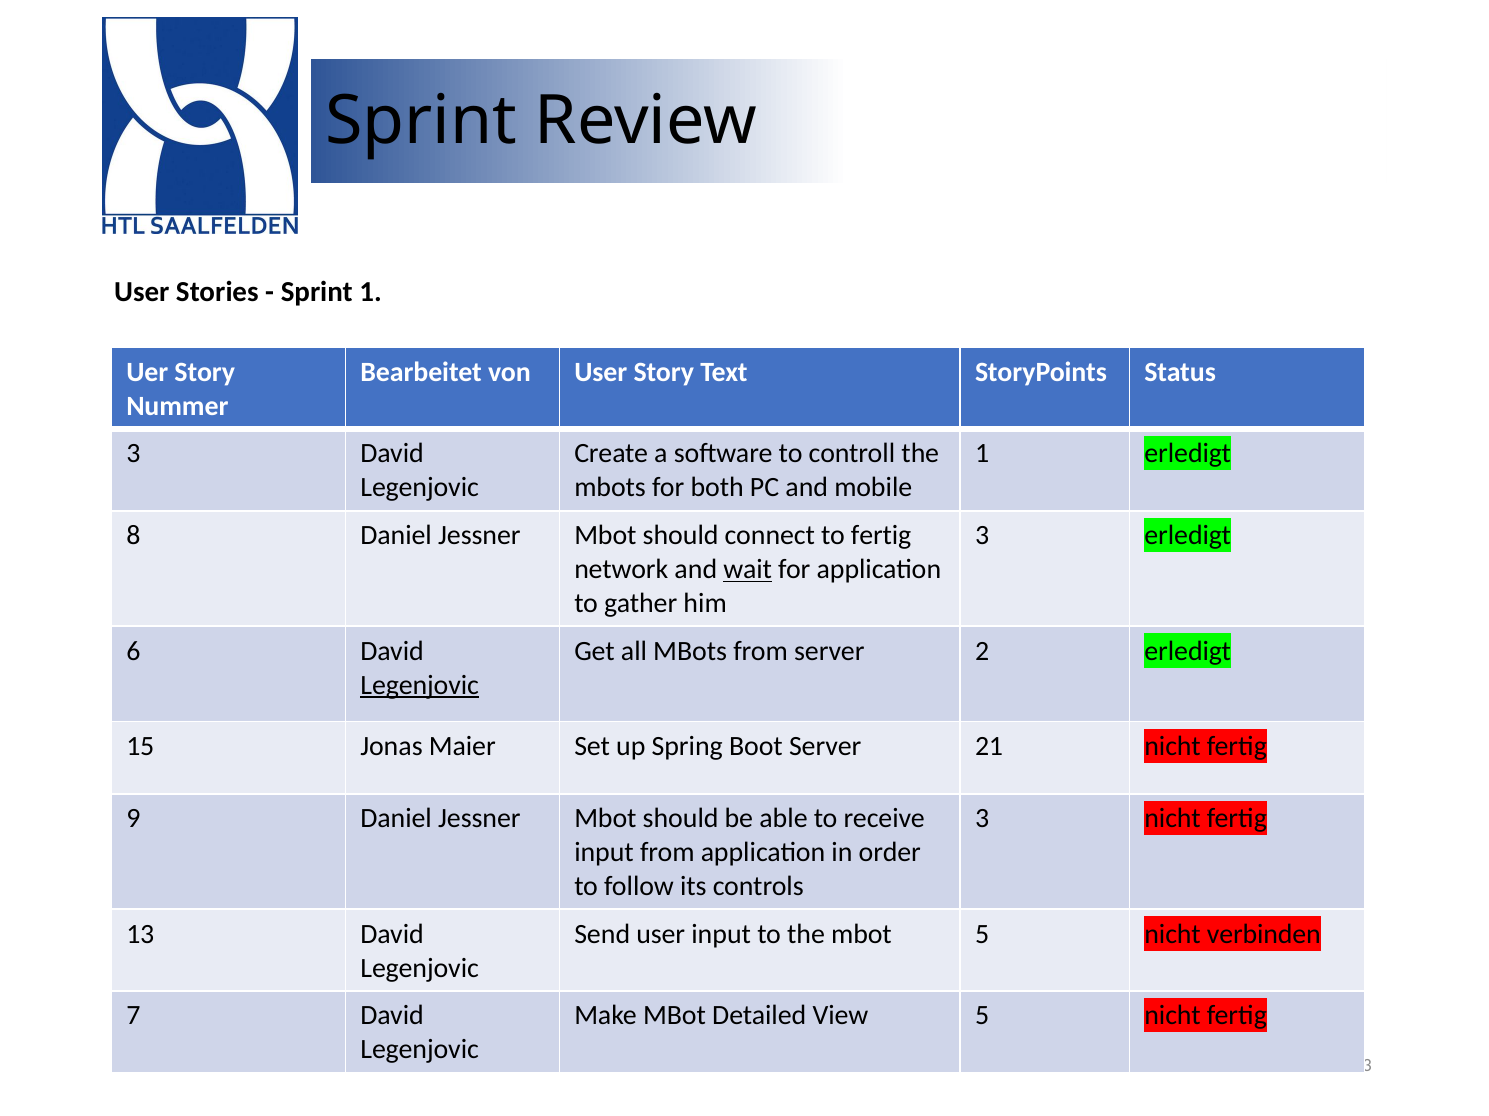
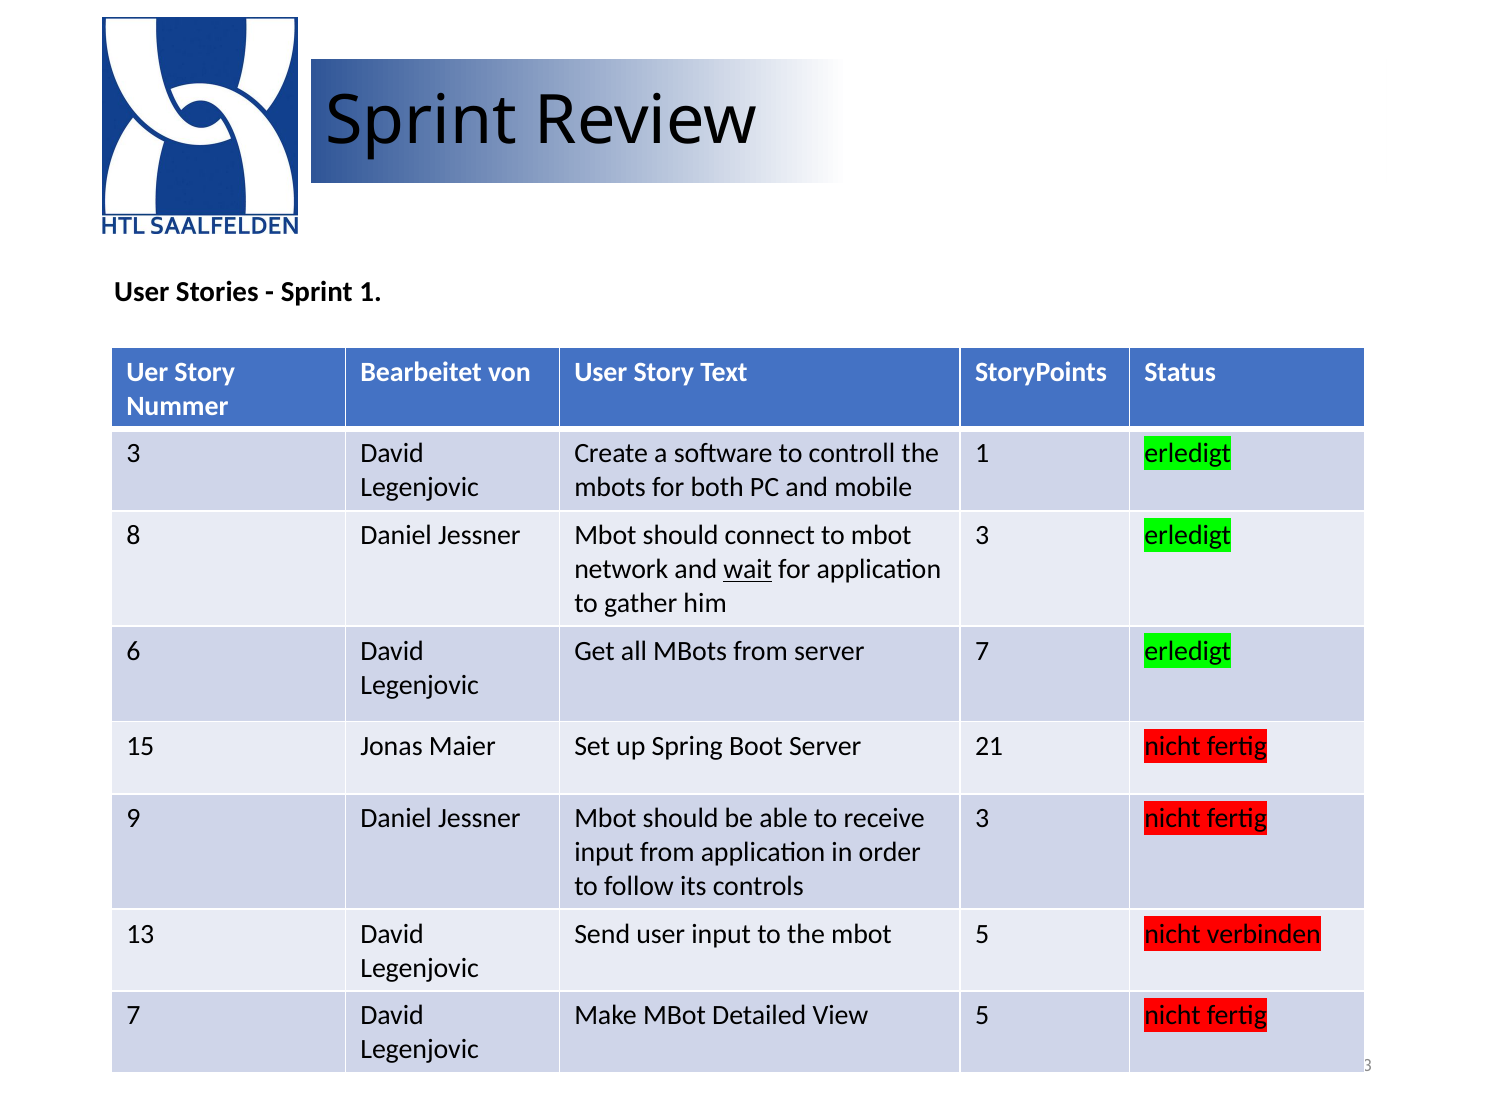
to fertig: fertig -> mbot (881, 536)
server 2: 2 -> 7 (982, 651)
Legenjovic underline: present -> none (420, 685)
